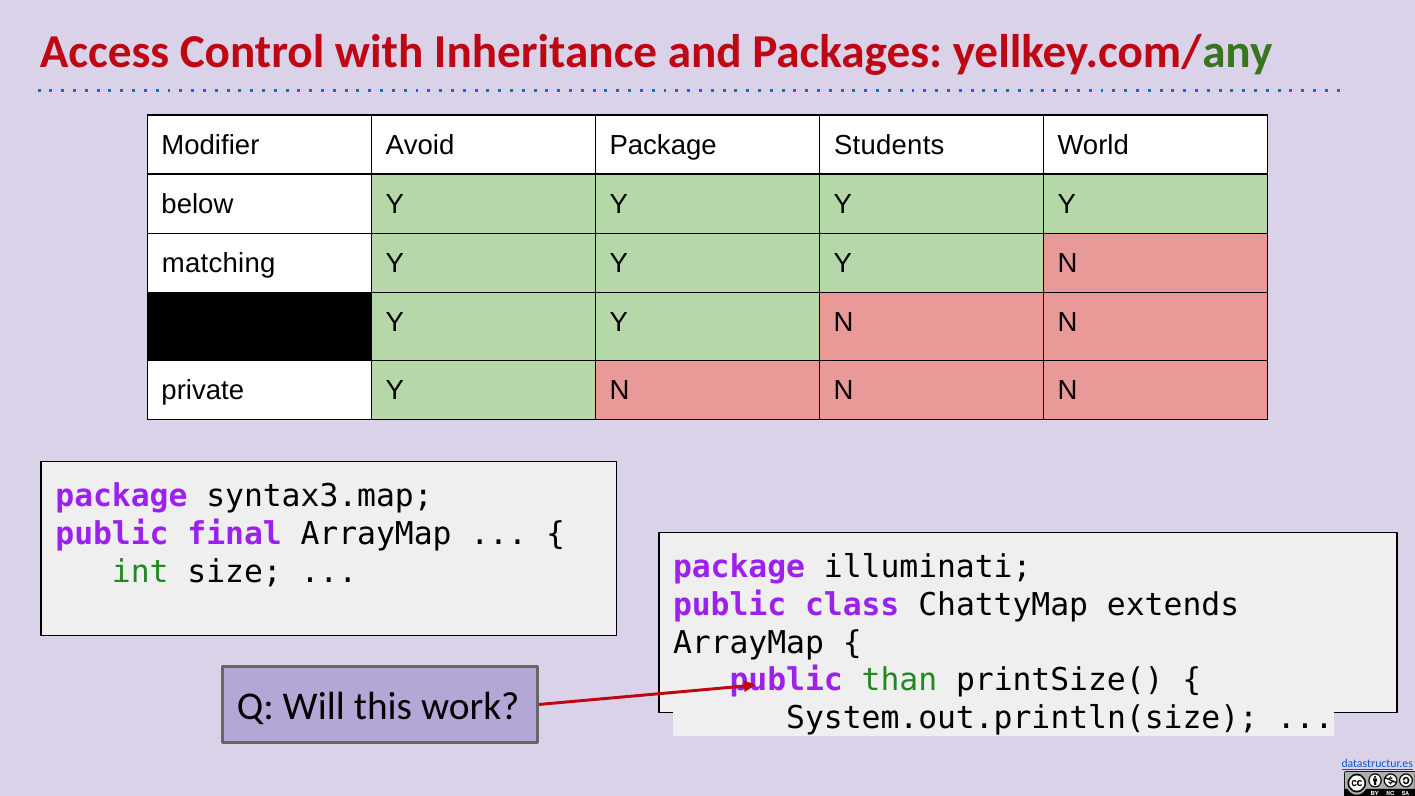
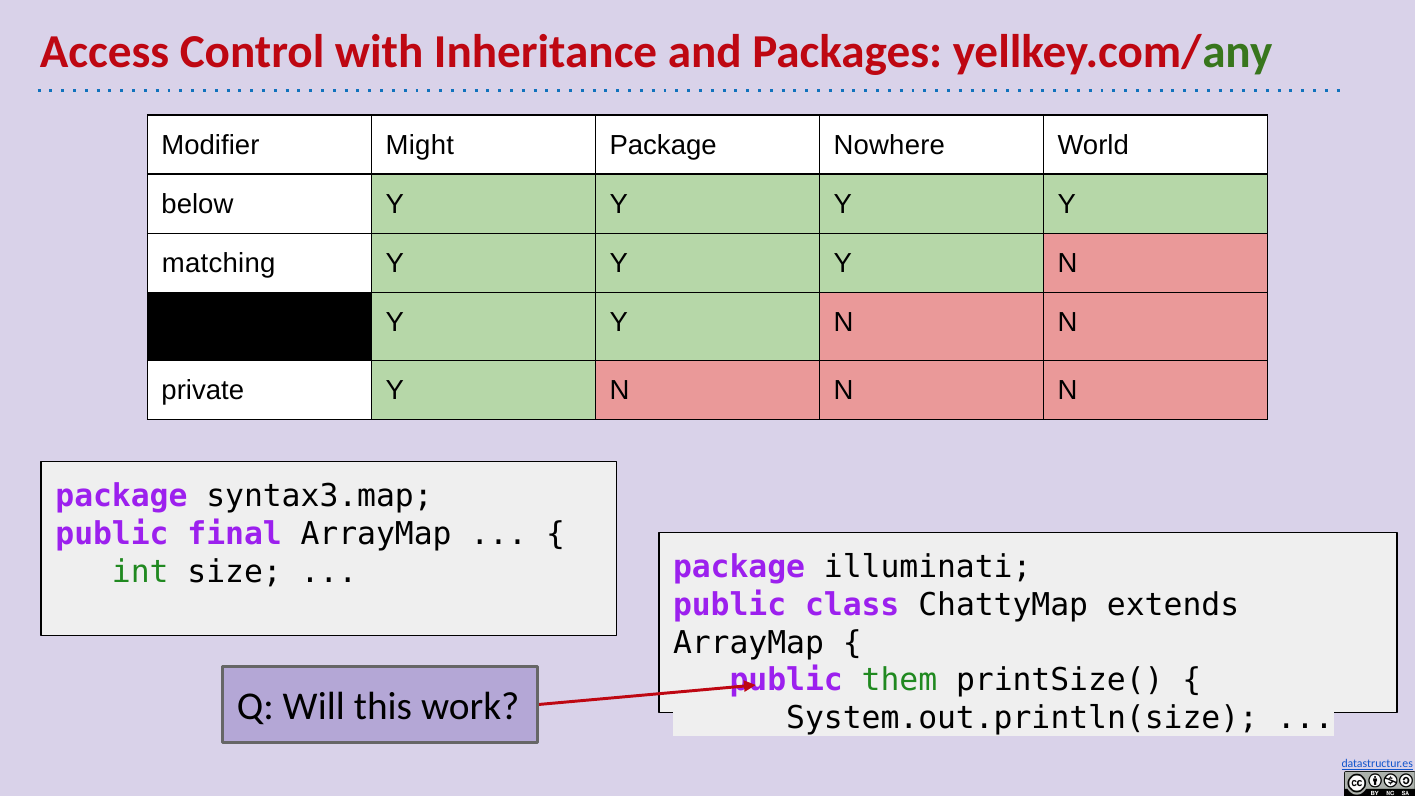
Avoid: Avoid -> Might (420, 145)
Students: Students -> Nowhere (889, 145)
than: than -> them (899, 681)
